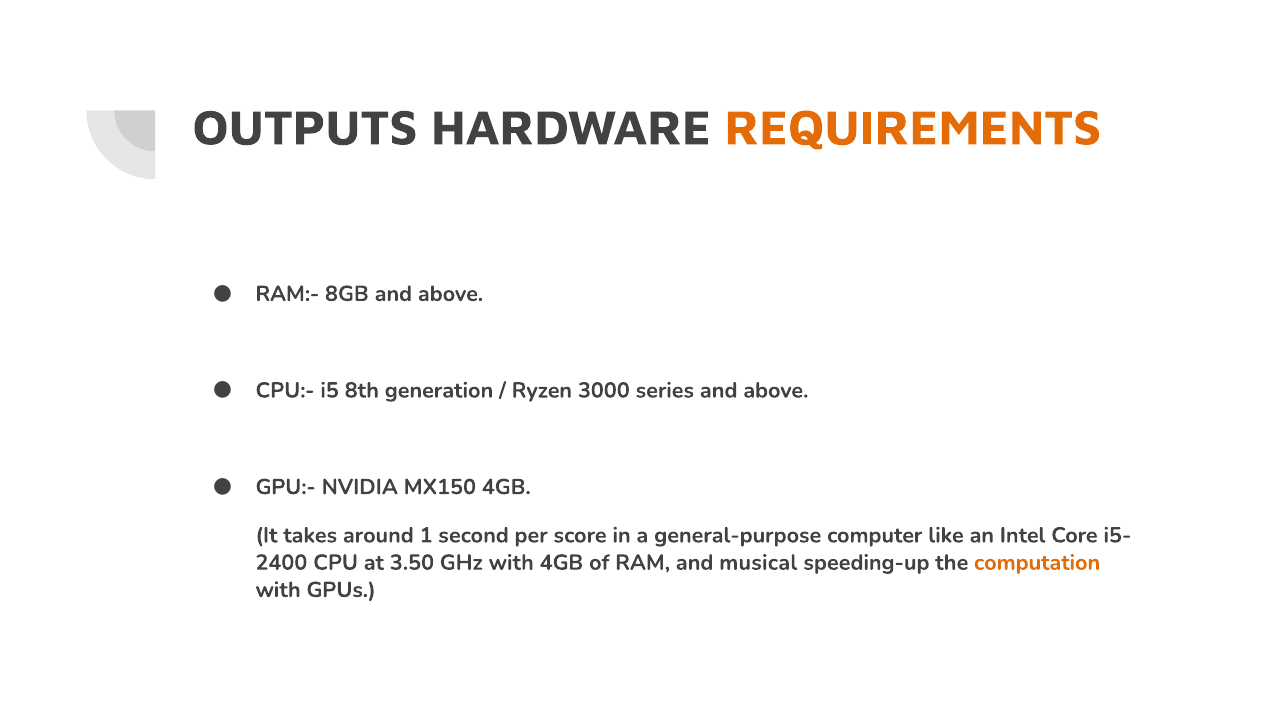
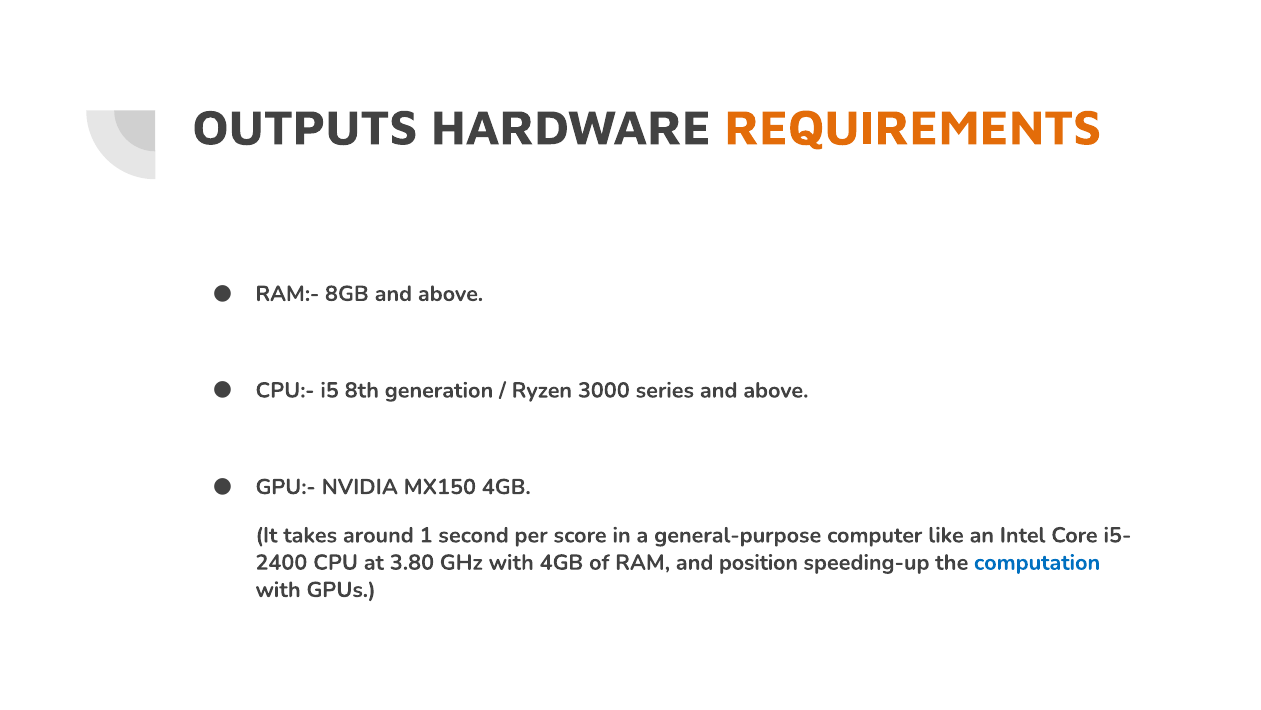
3.50: 3.50 -> 3.80 (412, 562)
musical: musical -> position (758, 562)
computation colour: orange -> blue (1037, 562)
